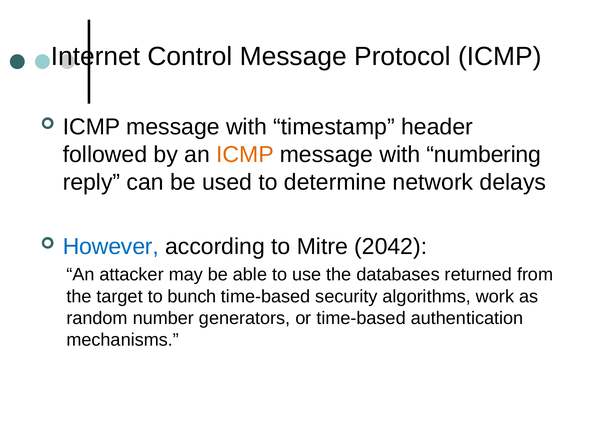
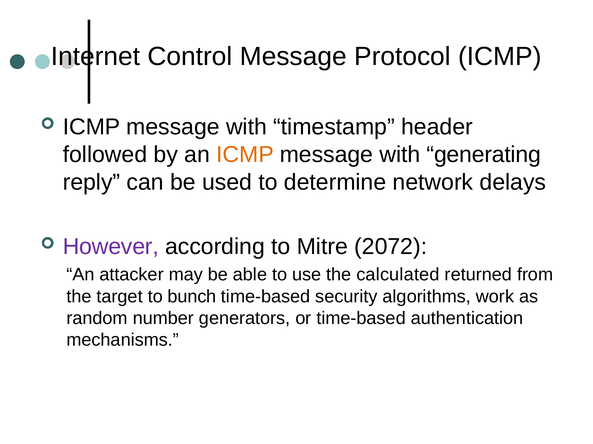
numbering: numbering -> generating (484, 155)
However colour: blue -> purple (111, 247)
2042: 2042 -> 2072 (391, 247)
databases: databases -> calculated (398, 275)
